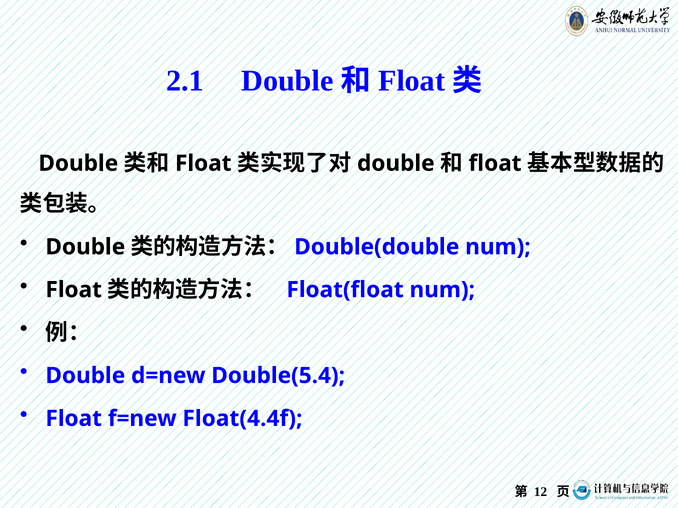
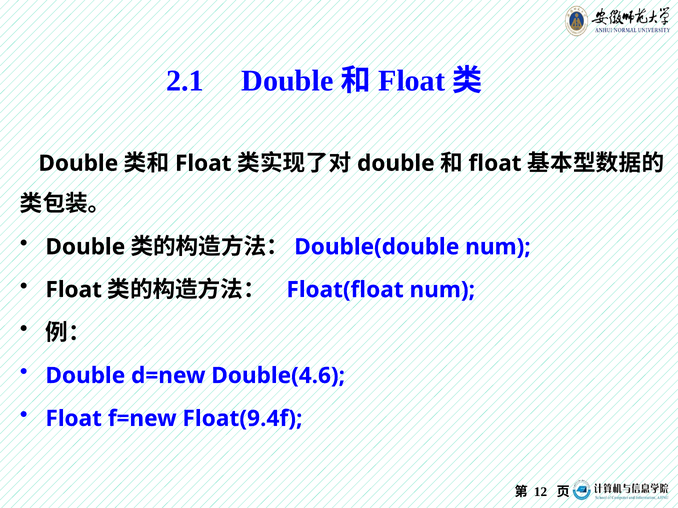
Double(5.4: Double(5.4 -> Double(4.6 (278, 376)
Float(4.4f: Float(4.4f -> Float(9.4f (242, 419)
